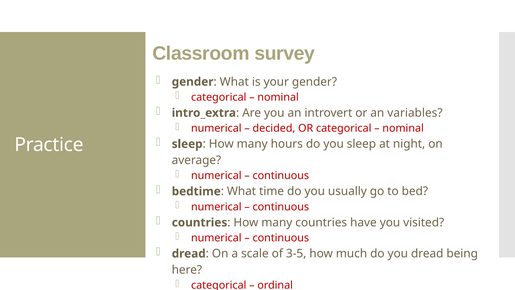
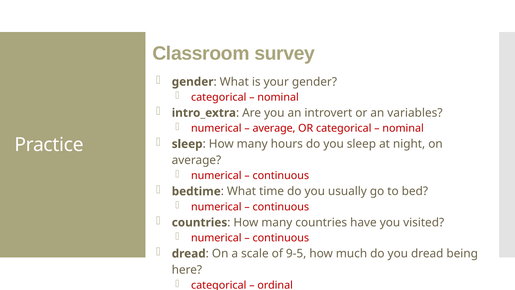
decided: decided -> average (274, 128)
3-5: 3-5 -> 9-5 (296, 253)
